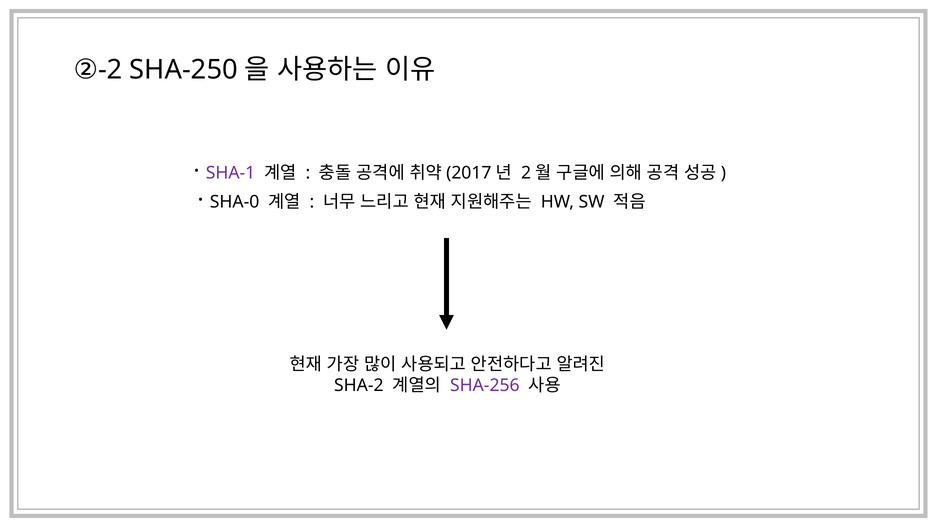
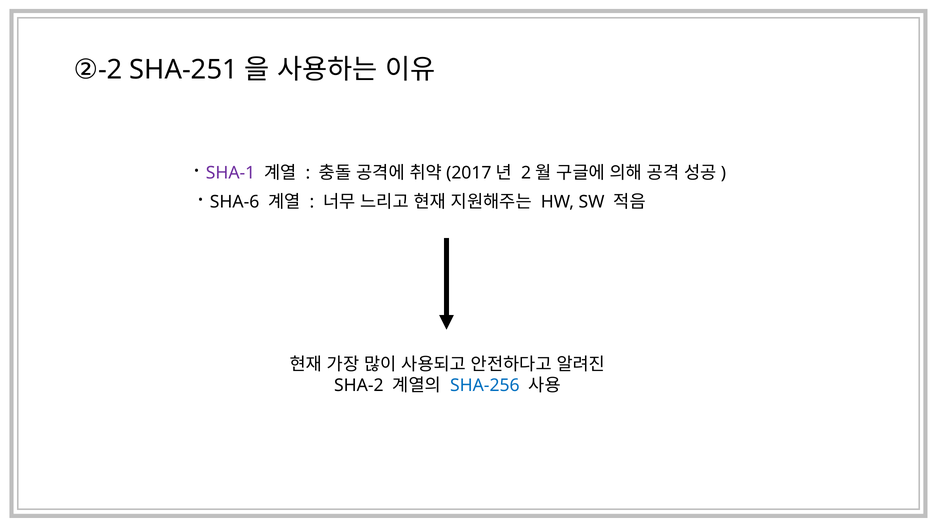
SHA-250: SHA-250 -> SHA-251 (184, 70)
SHA-0: SHA-0 -> SHA-6 (235, 202)
SHA-256 colour: purple -> blue (485, 386)
